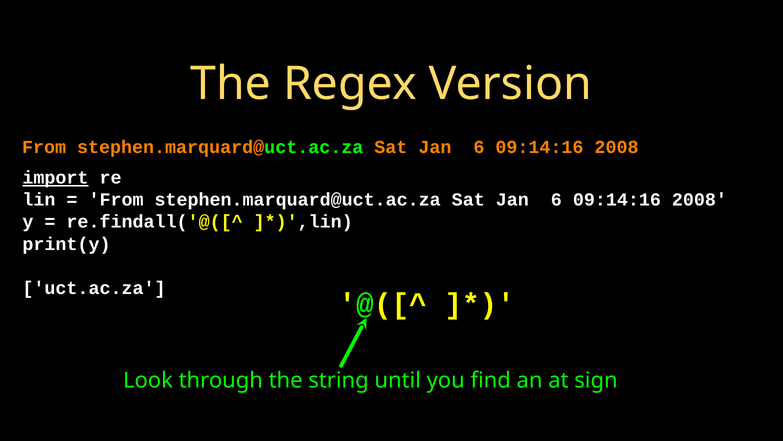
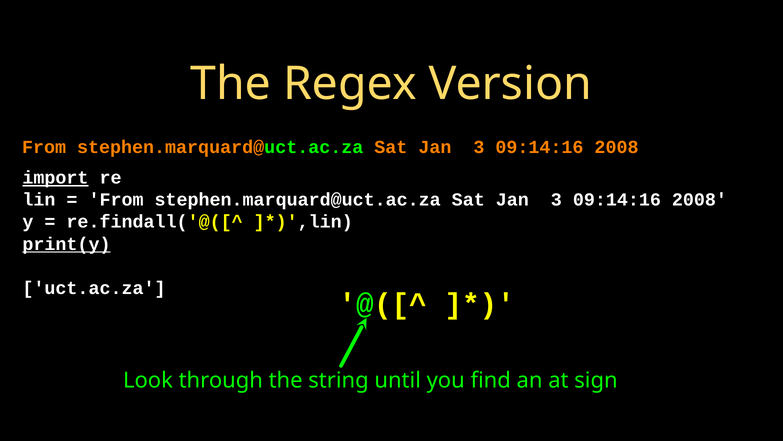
6: 6 -> 3 (479, 147)
6: 6 -> 3 (556, 200)
print(y underline: none -> present (66, 244)
